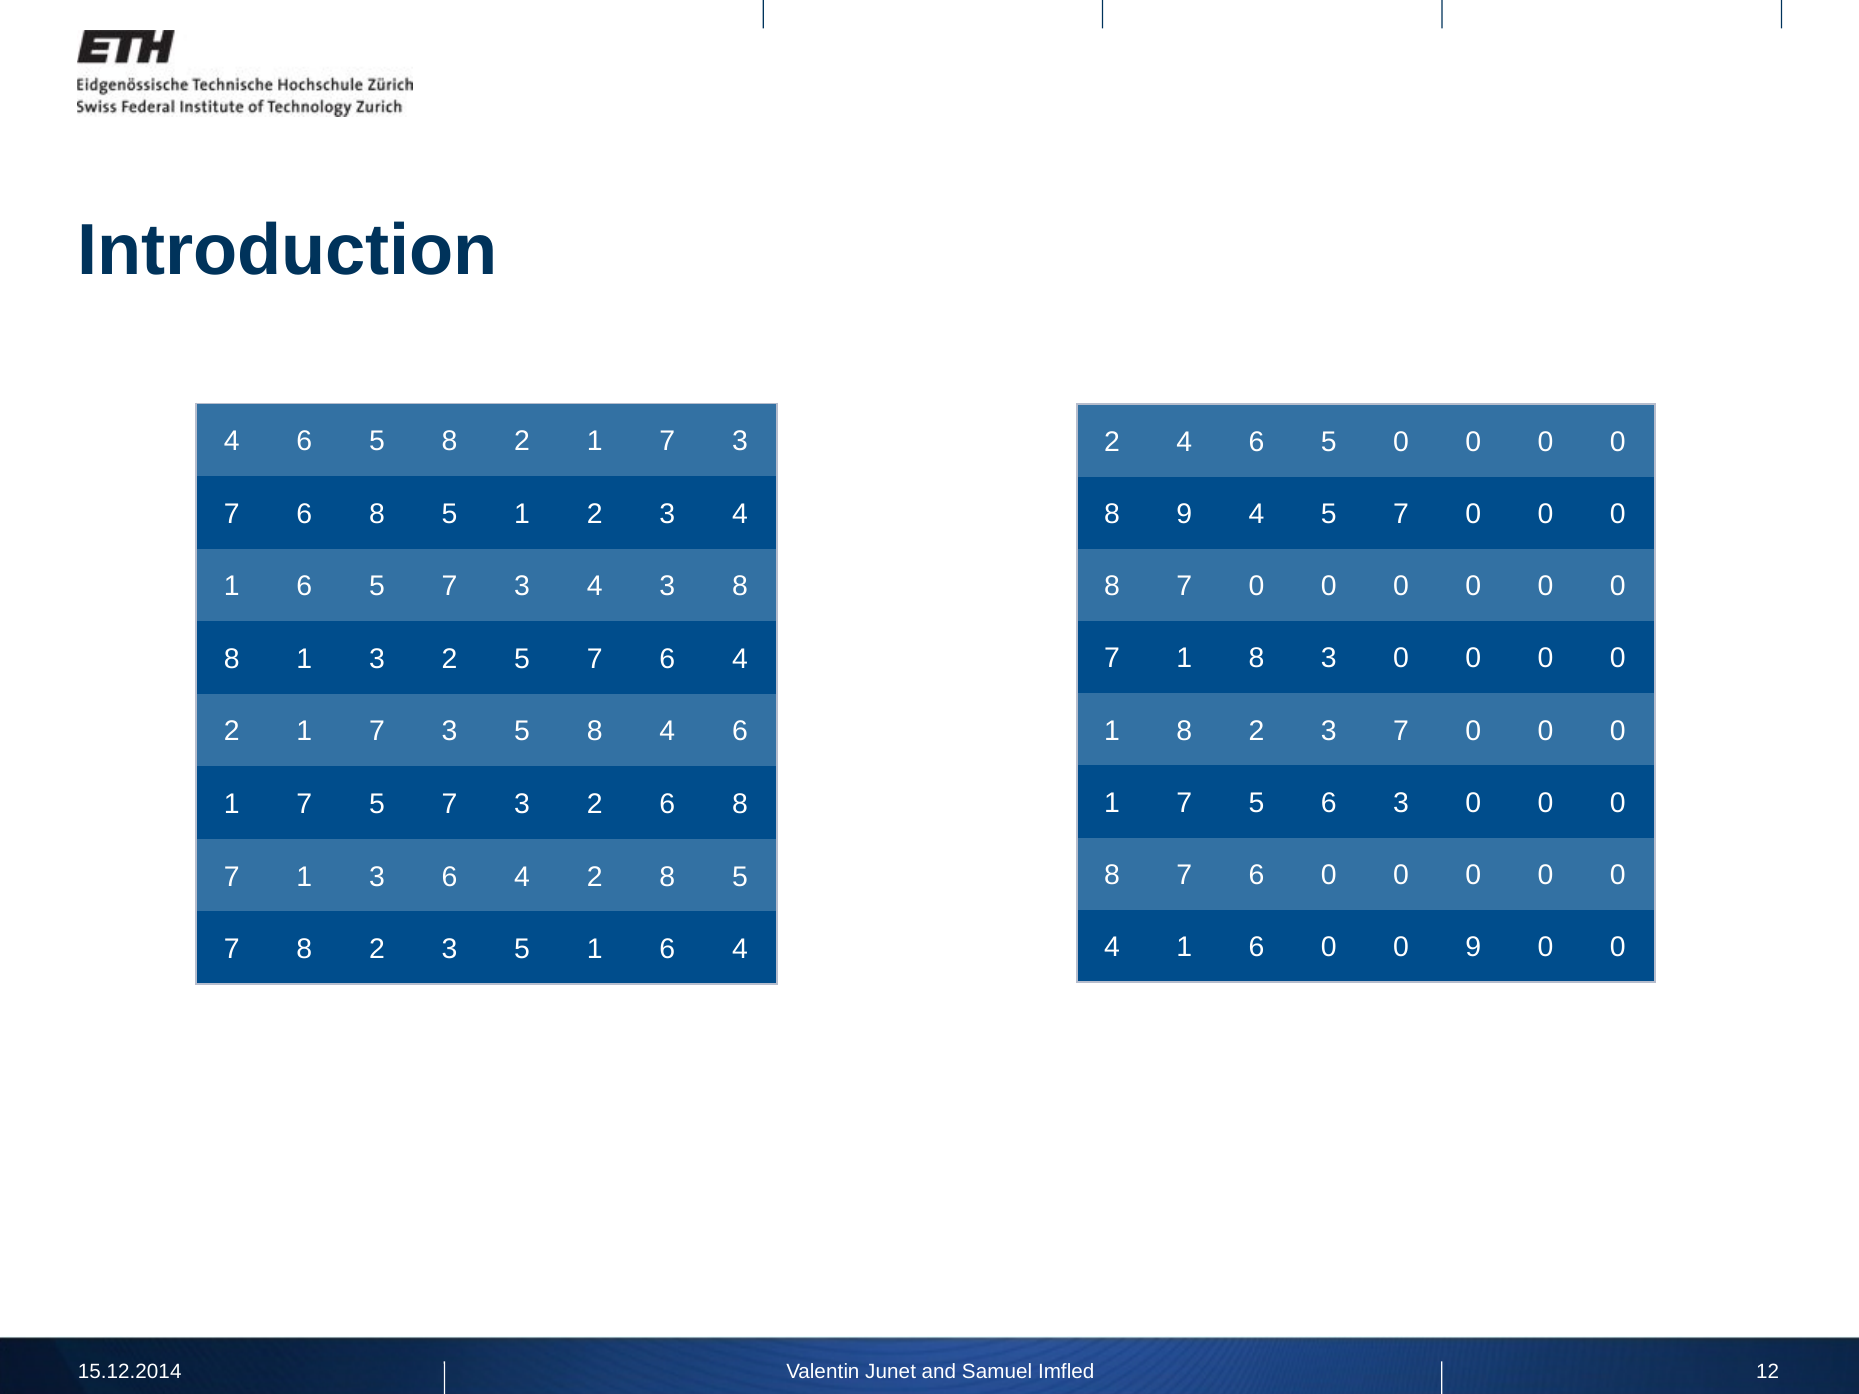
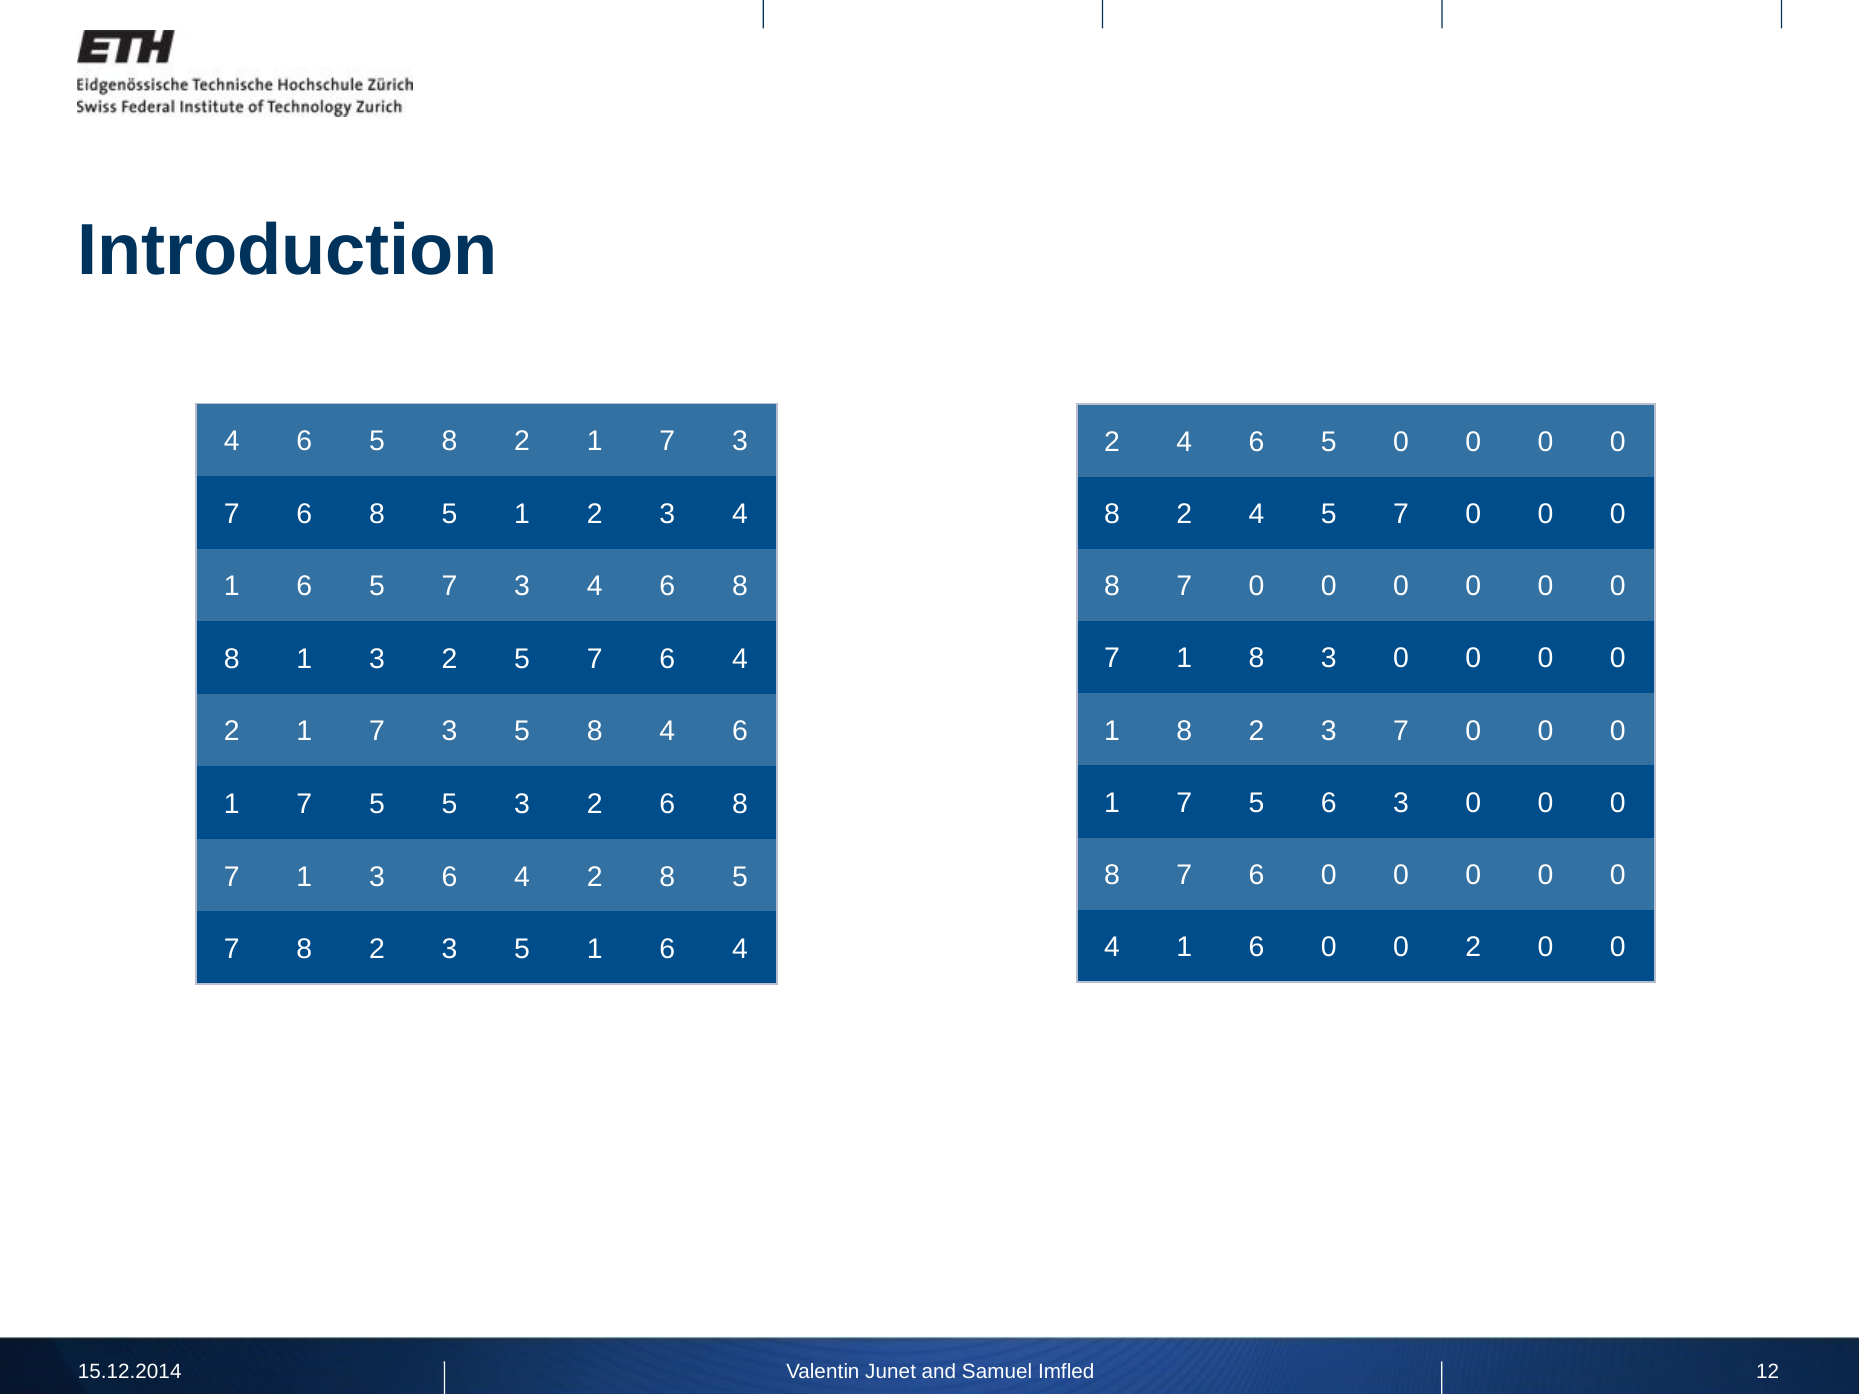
9: 9 -> 2 (1184, 514)
3 4 3: 3 -> 6 (667, 586)
7 5 7: 7 -> 5 (450, 804)
0 9: 9 -> 2 (1473, 948)
